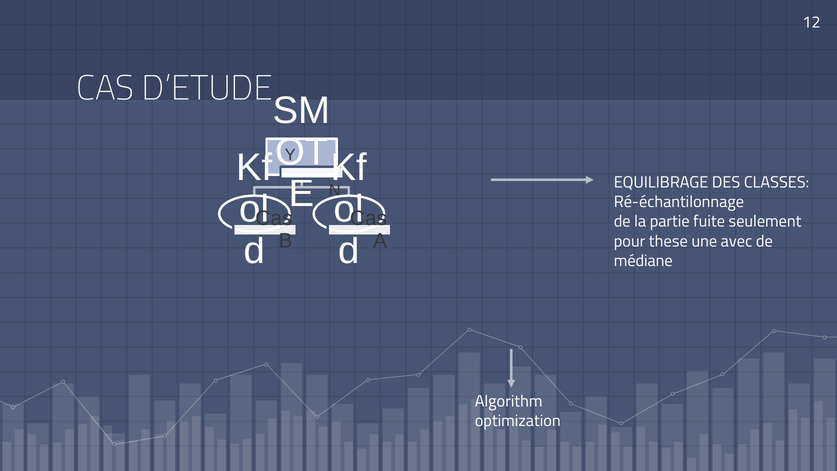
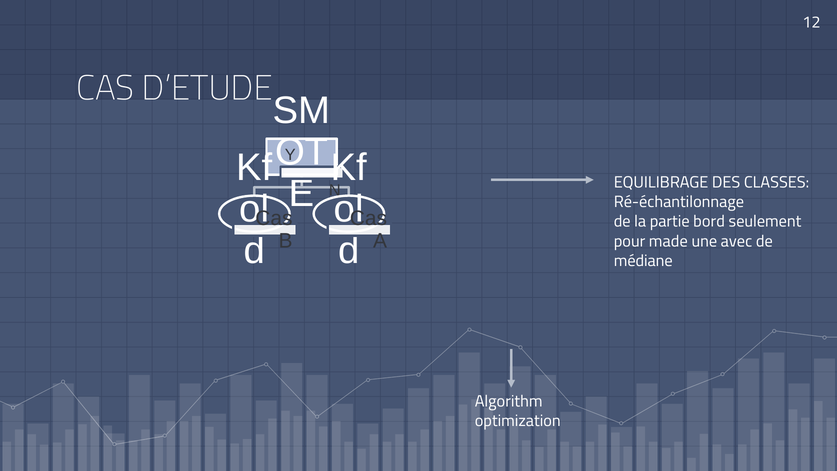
fuite: fuite -> bord (709, 222)
these: these -> made (668, 241)
